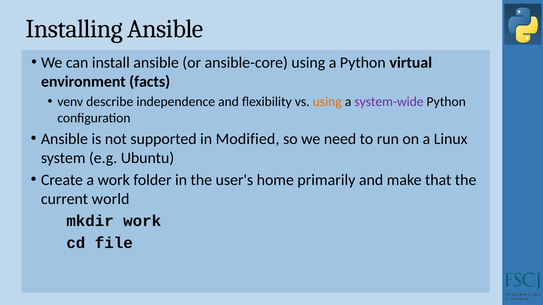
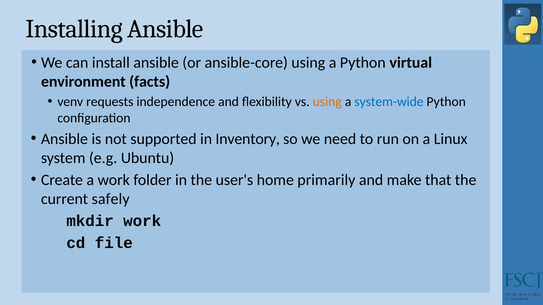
describe: describe -> requests (110, 102)
system-wide colour: purple -> blue (389, 102)
Modified: Modified -> Inventory (248, 139)
world: world -> safely (111, 199)
